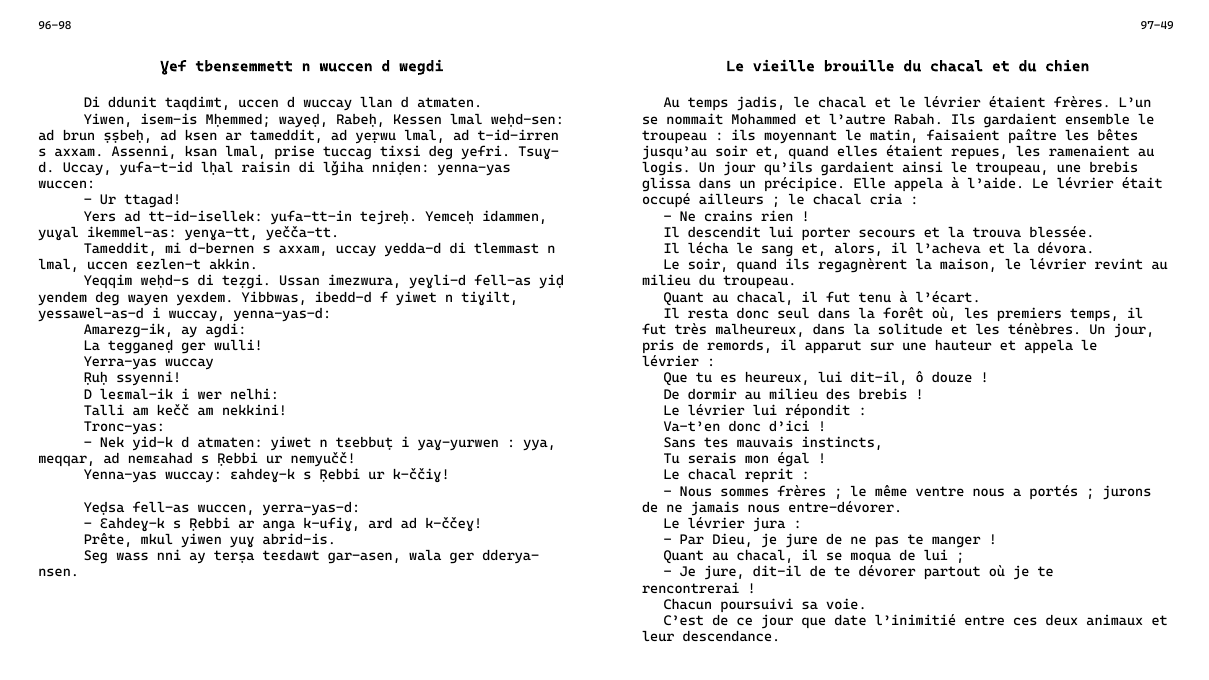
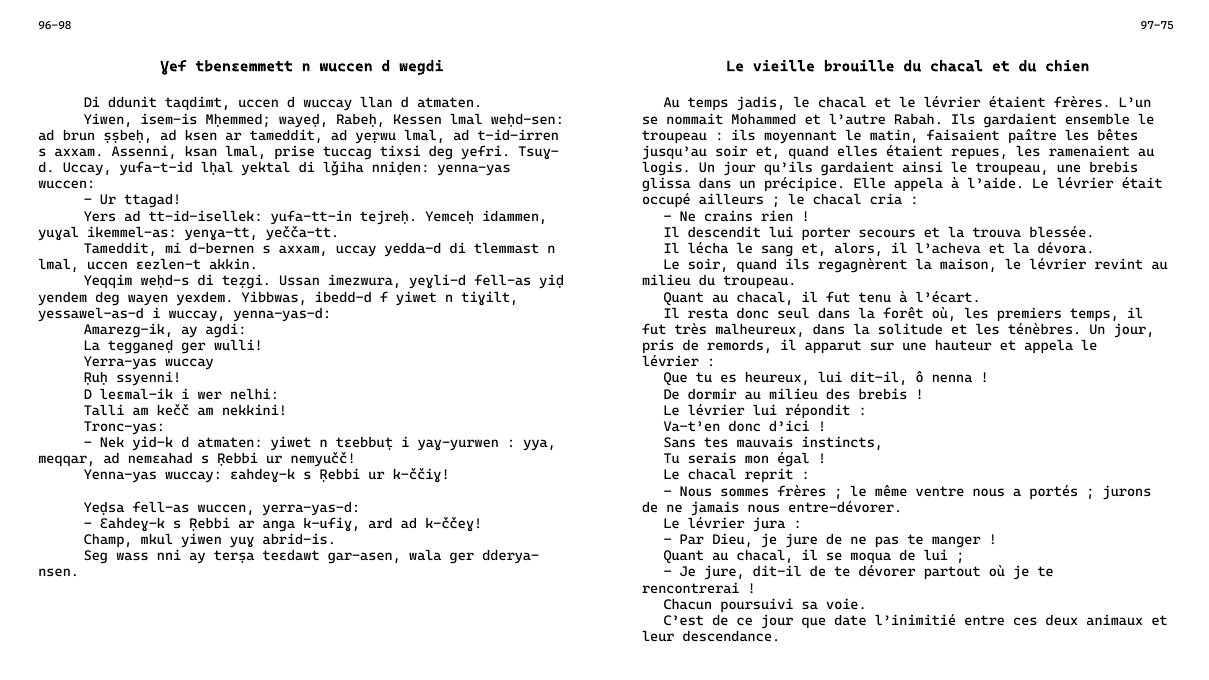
97-49: 97-49 -> 97-75 (1157, 26)
raisin: raisin -> yektal (266, 168)
douze: douze -> nenna (952, 378)
Prête: Prête -> Champ (108, 540)
